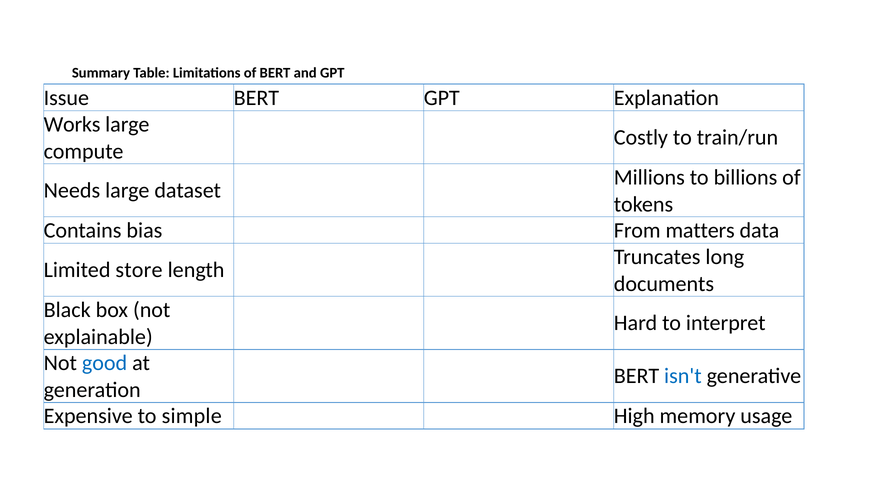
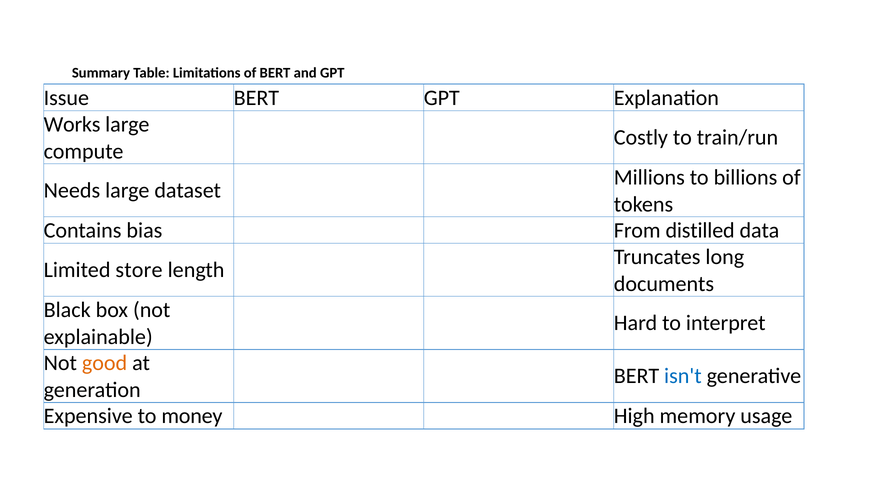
matters: matters -> distilled (700, 231)
good colour: blue -> orange (105, 363)
simple: simple -> money (192, 416)
